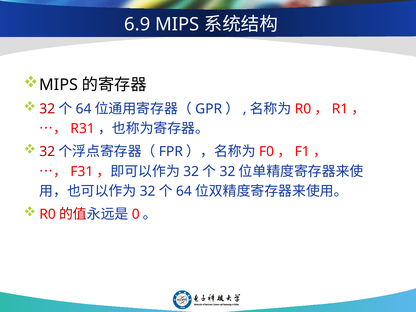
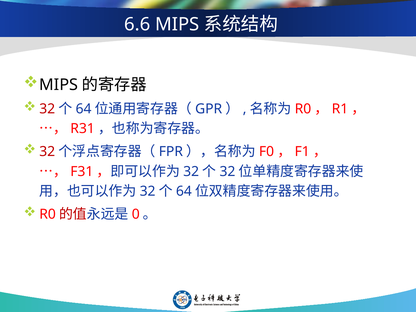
6.9: 6.9 -> 6.6 (137, 24)
